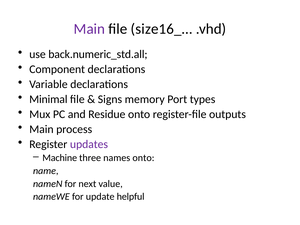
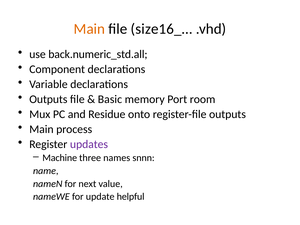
Main colour: purple -> orange (89, 29)
Minimal: Minimal -> Outputs (48, 99)
Signs: Signs -> Basic (110, 99)
types: types -> room (203, 99)
names onto: onto -> snnn (144, 158)
